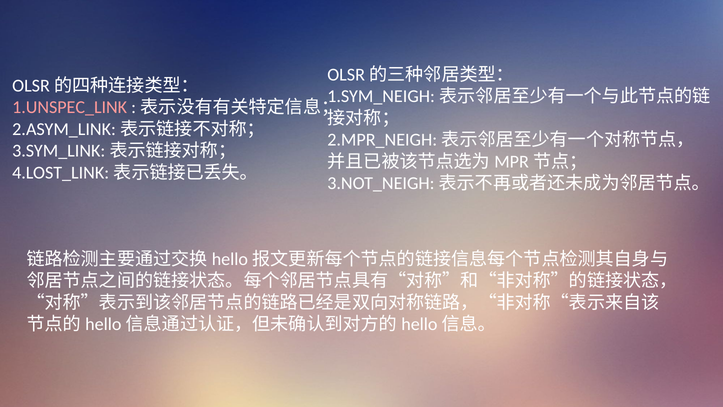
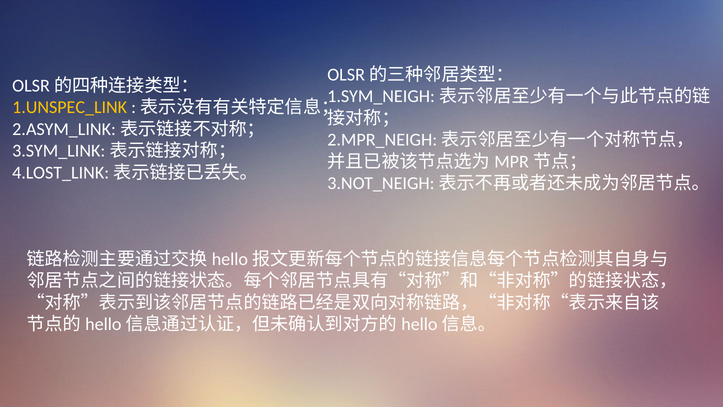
1.UNSPEC_LINK colour: pink -> yellow (70, 107)
